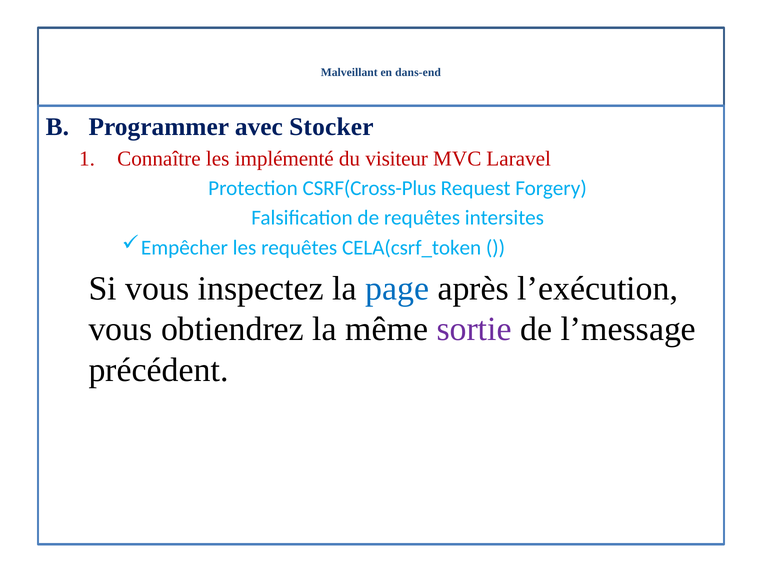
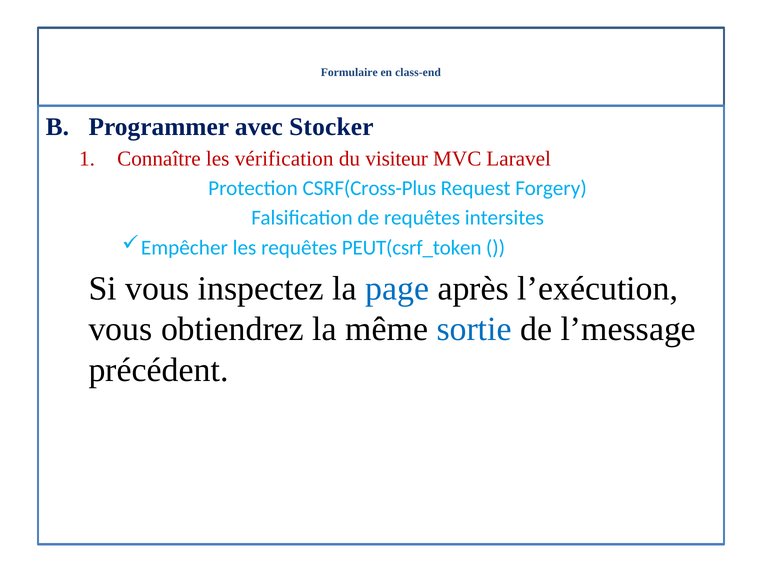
Malveillant: Malveillant -> Formulaire (349, 72)
dans-end: dans-end -> class-end (418, 72)
implémenté: implémenté -> vérification (284, 158)
CELA(csrf_token: CELA(csrf_token -> PEUT(csrf_token (412, 247)
sortie colour: purple -> blue (474, 329)
